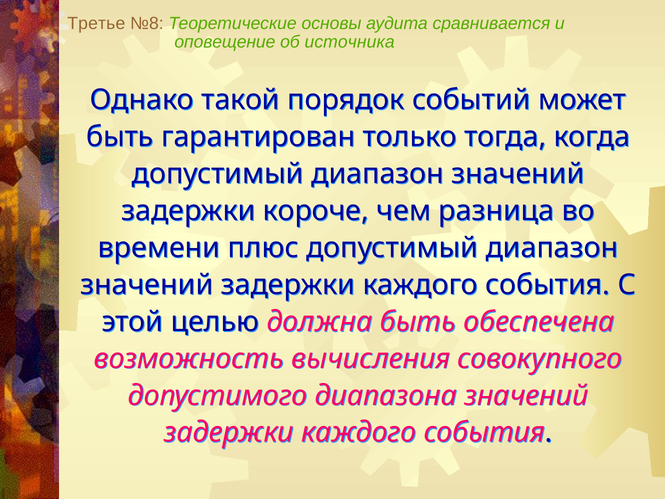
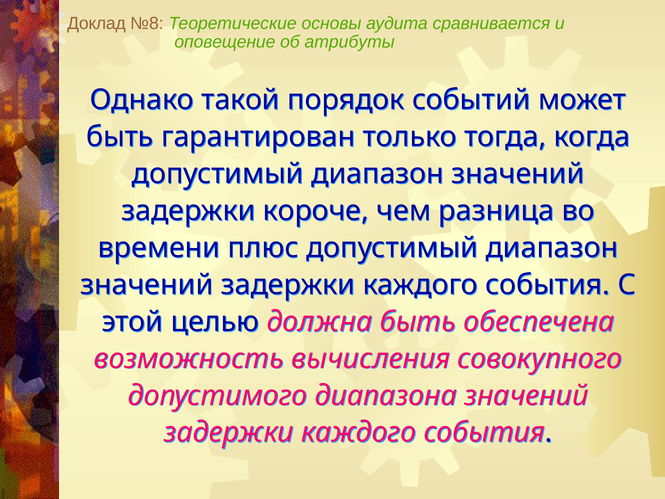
Третье: Третье -> Доклад (96, 23)
источника: источника -> атрибуты (350, 42)
